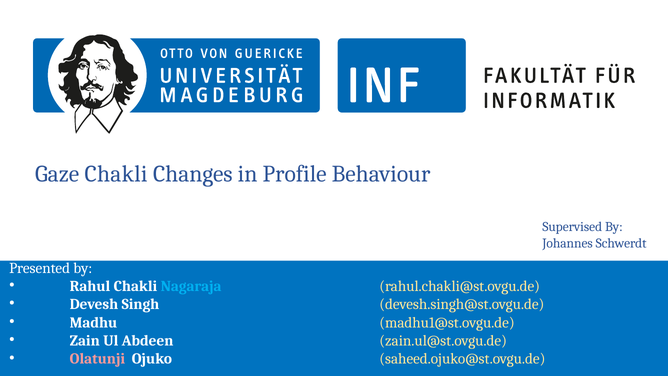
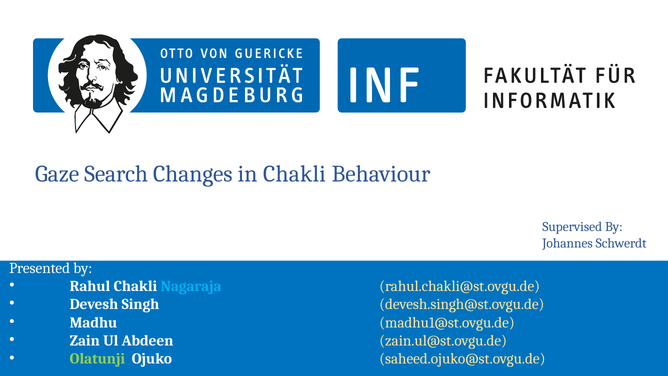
Gaze Chakli: Chakli -> Search (116, 174)
in Profile: Profile -> Chakli (294, 174)
Olatunji colour: pink -> light green (97, 359)
